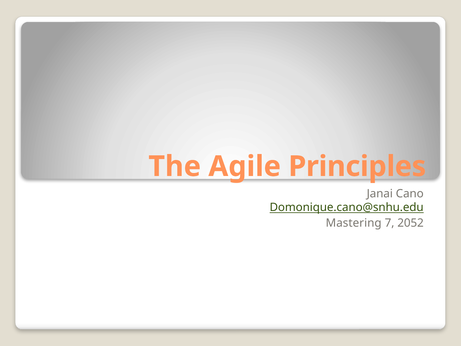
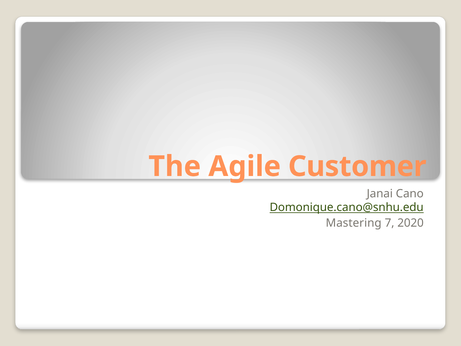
Principles: Principles -> Customer (357, 166)
2052: 2052 -> 2020 (411, 223)
